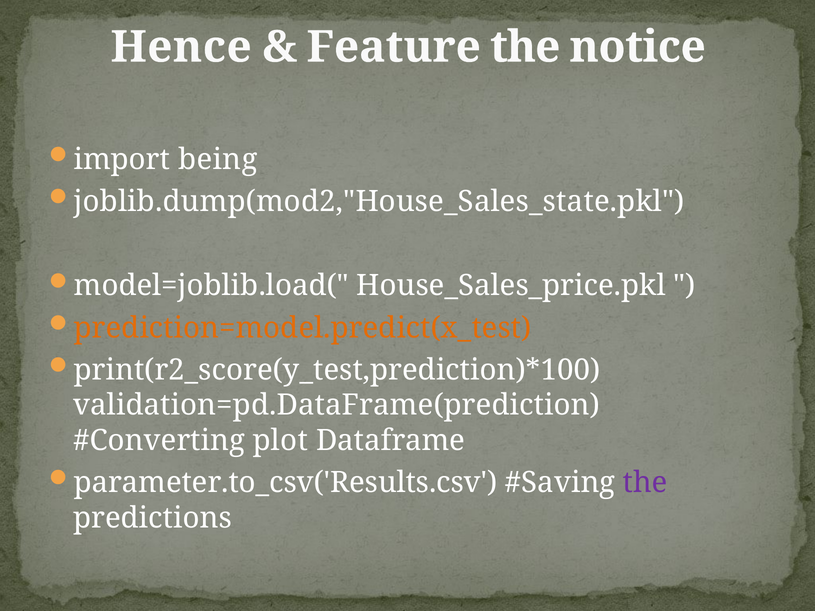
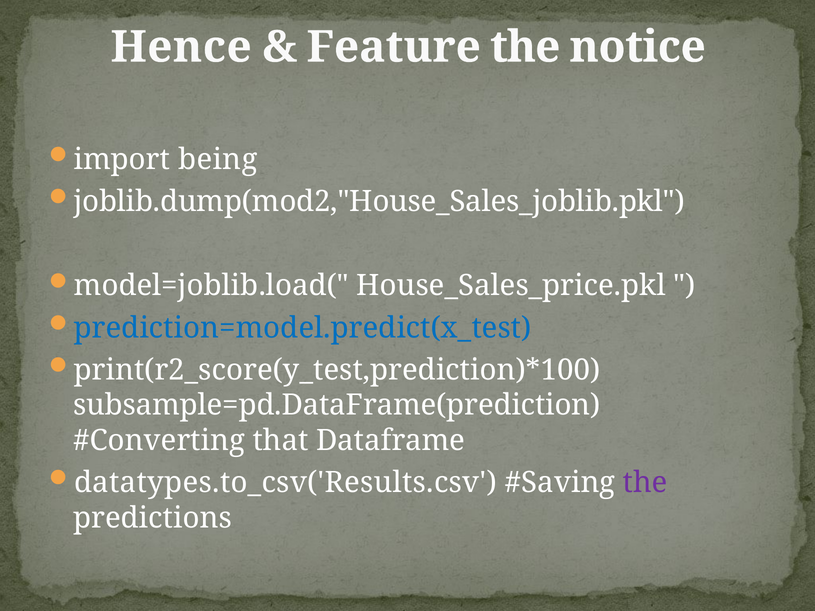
joblib.dump(mod2,"House_Sales_state.pkl: joblib.dump(mod2,"House_Sales_state.pkl -> joblib.dump(mod2,"House_Sales_joblib.pkl (379, 202)
prediction=model.predict(x_test colour: orange -> blue (303, 328)
validation=pd.DataFrame(prediction: validation=pd.DataFrame(prediction -> subsample=pd.DataFrame(prediction (337, 405)
plot: plot -> that (281, 441)
parameter.to_csv('Results.csv: parameter.to_csv('Results.csv -> datatypes.to_csv('Results.csv (285, 483)
